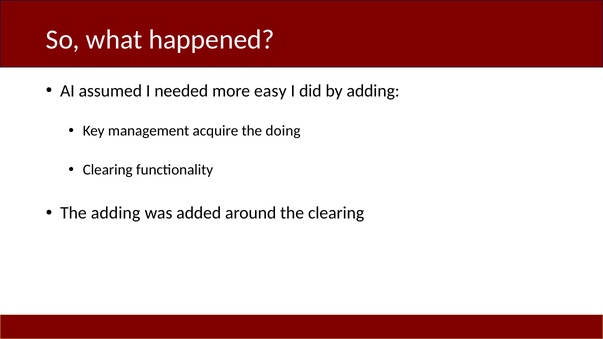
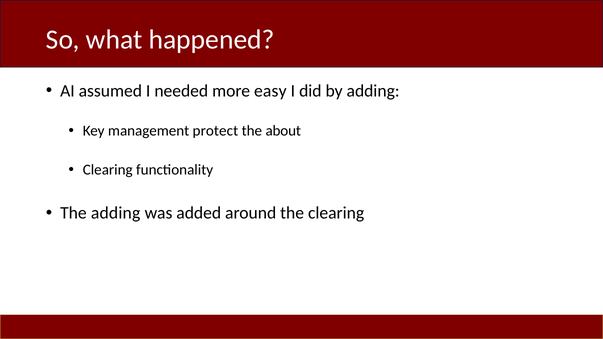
acquire: acquire -> protect (215, 131)
doing: doing -> about (283, 131)
